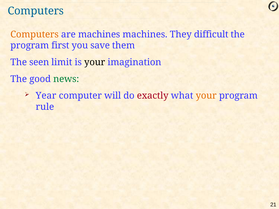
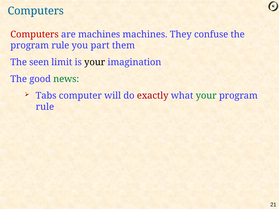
Computers colour: orange -> red (35, 34)
difficult: difficult -> confuse (211, 34)
first: first -> rule (60, 46)
save: save -> part (100, 46)
Year: Year -> Tabs (46, 96)
your colour: orange -> green (206, 96)
